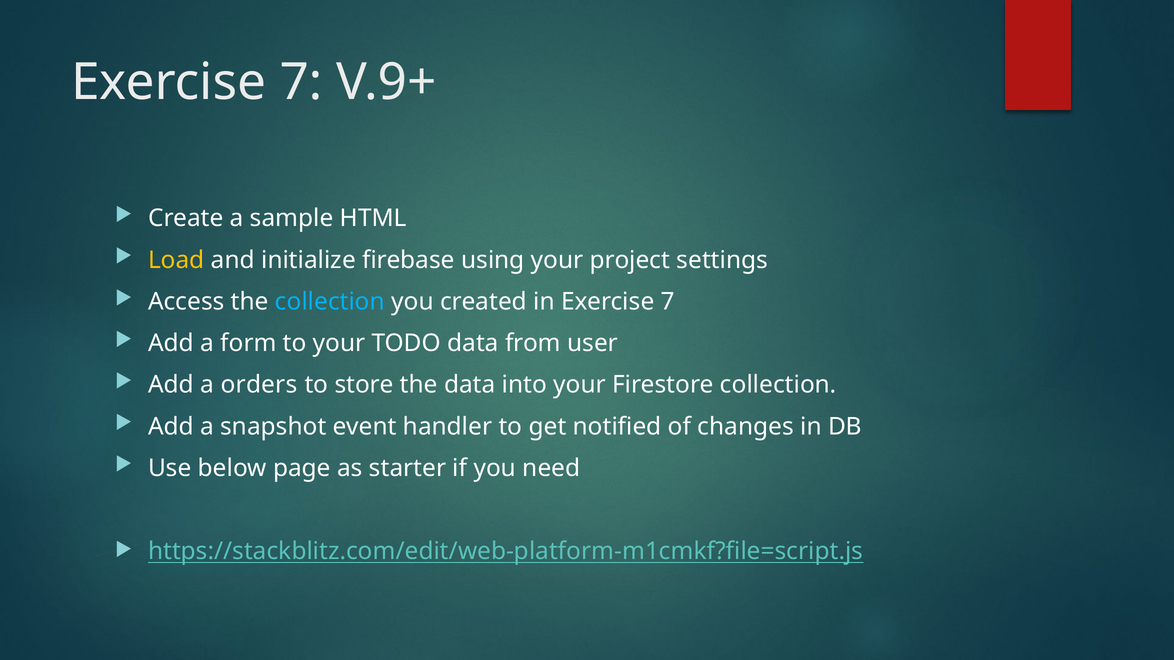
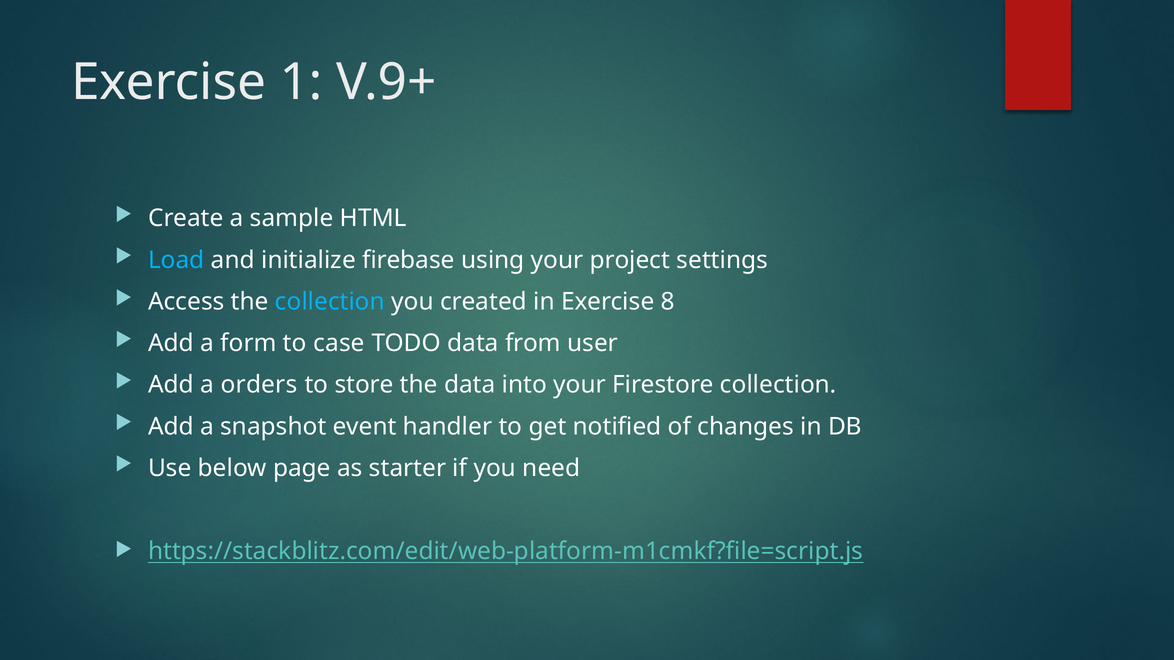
7: 7 -> 1 (301, 82)
Load colour: yellow -> light blue (176, 260)
in Exercise 7: 7 -> 8 (668, 302)
to your: your -> case (339, 343)
